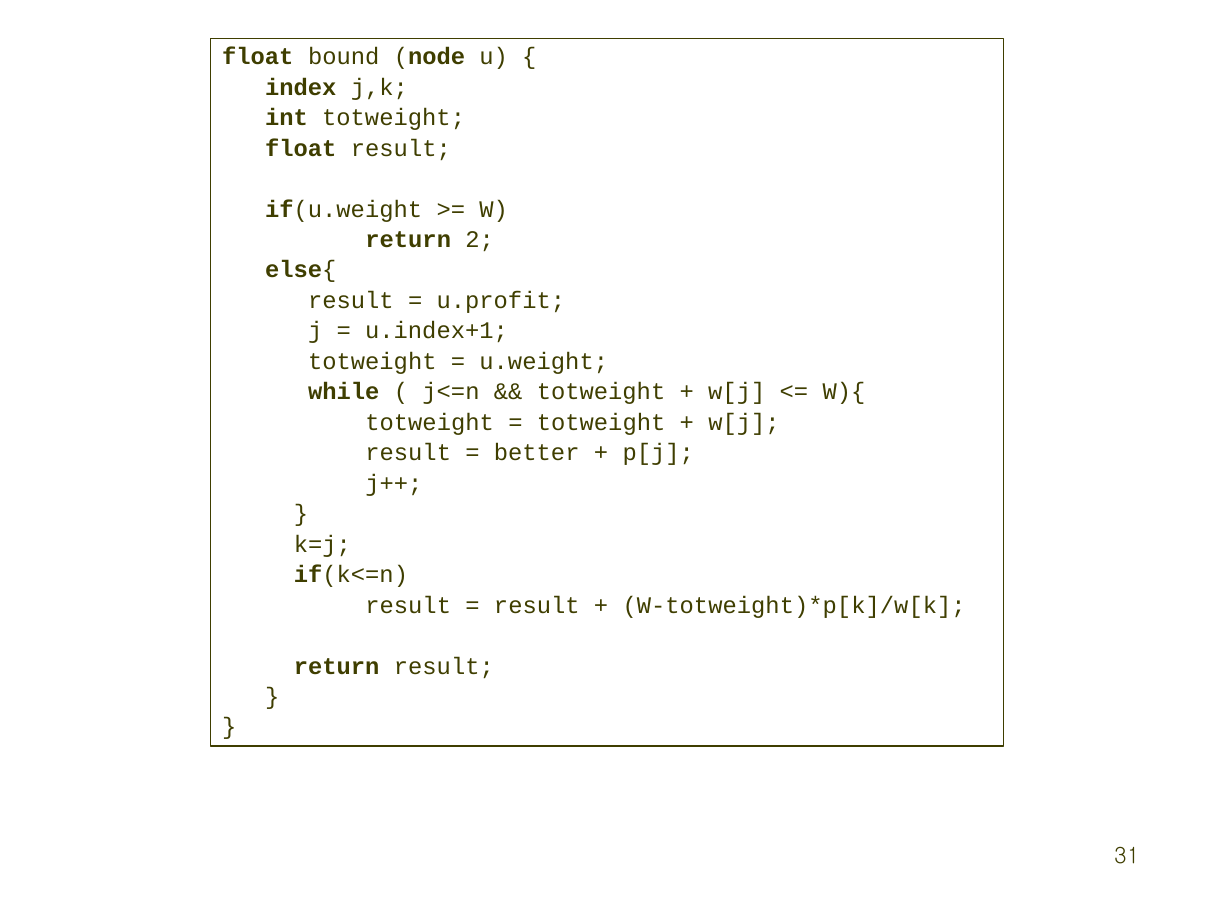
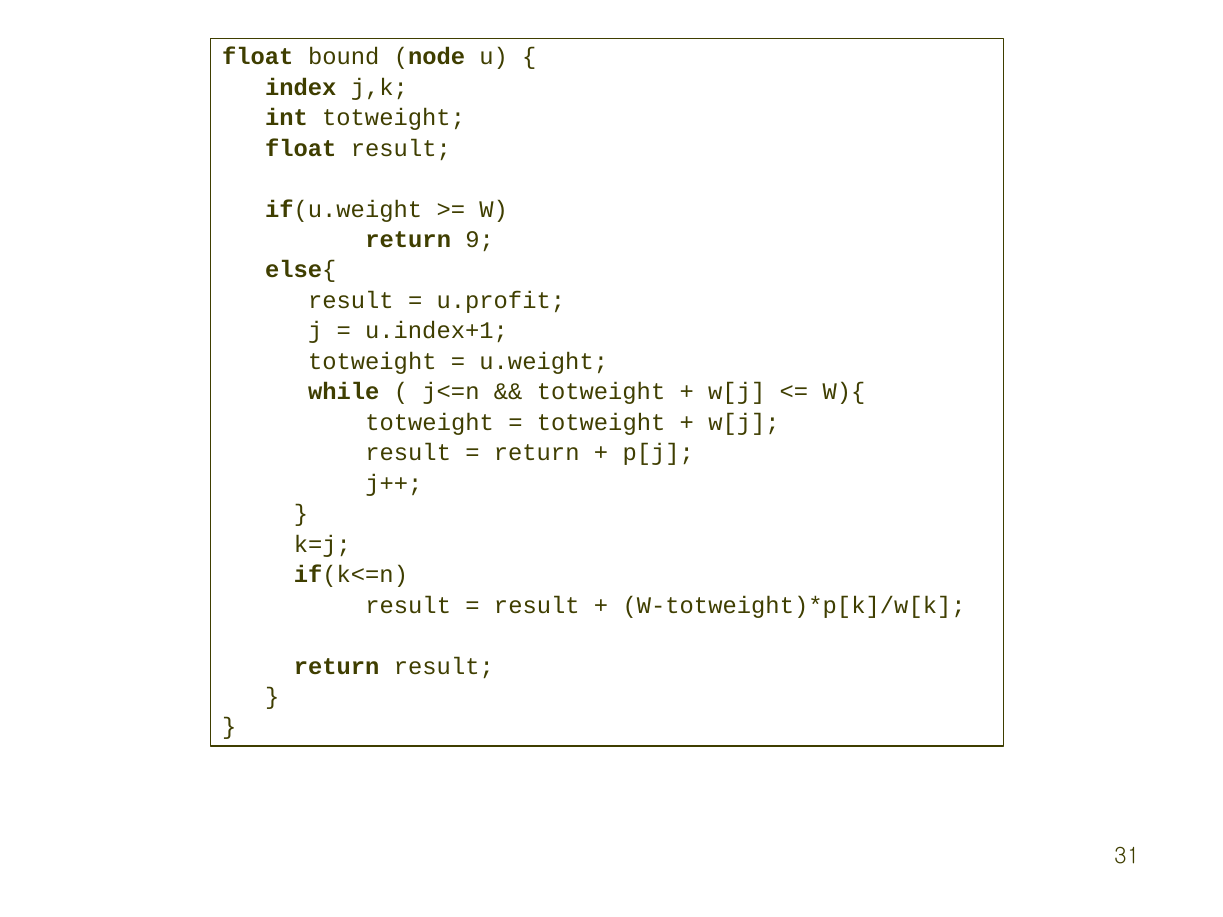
2: 2 -> 9 (480, 240)
better: better -> return (537, 453)
